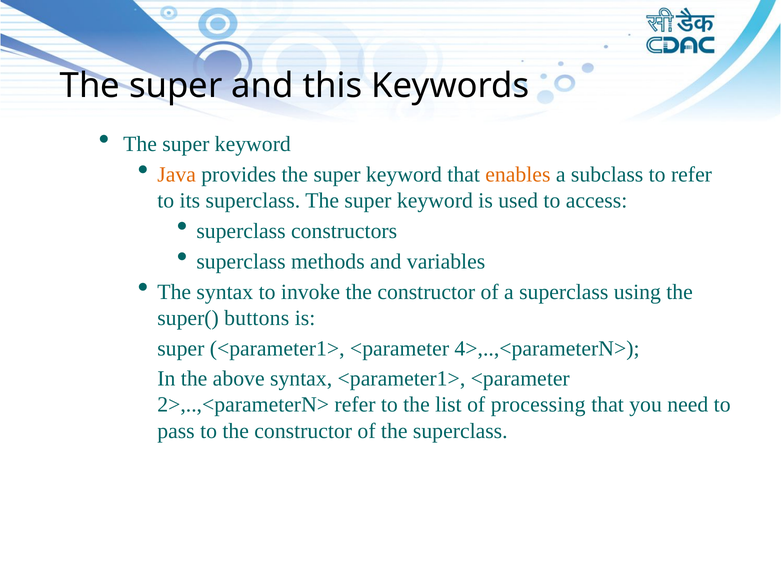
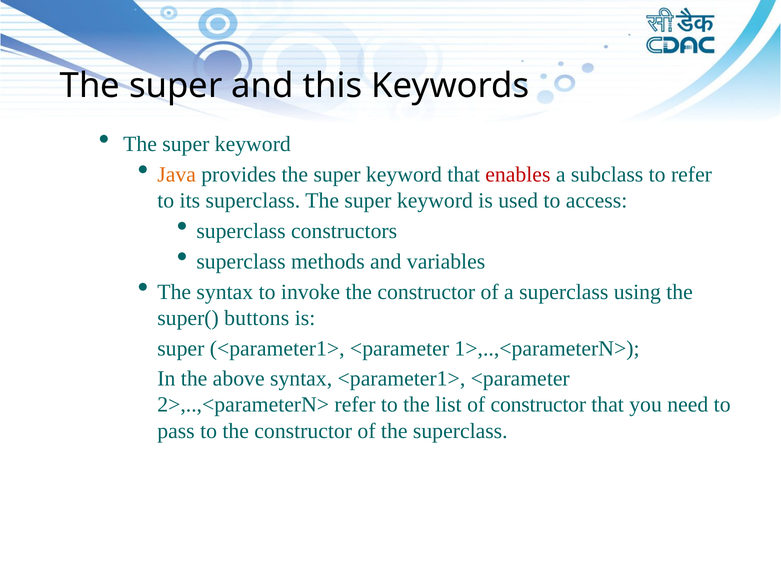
enables colour: orange -> red (518, 175)
4>,..,<parameterN>: 4>,..,<parameterN> -> 1>,..,<parameterN> (547, 348)
of processing: processing -> constructor (538, 405)
